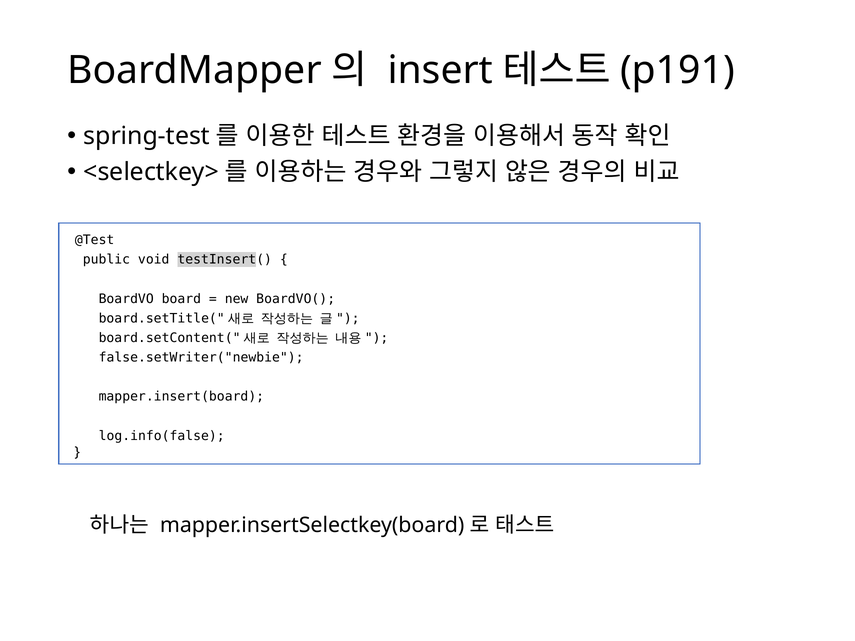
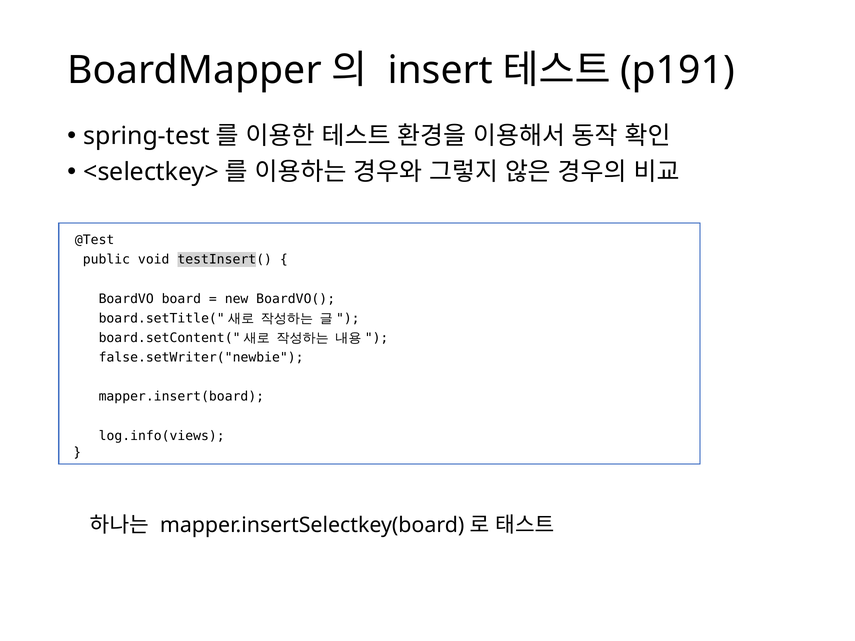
log.info(false: log.info(false -> log.info(views (162, 436)
